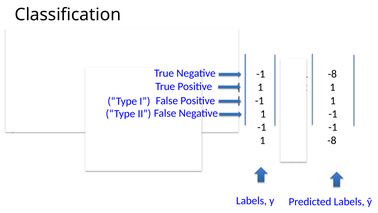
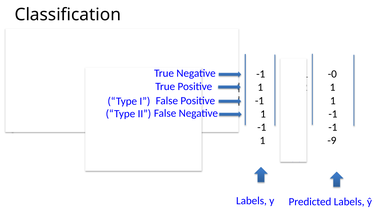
-8: -8 -> -0 (332, 74)
1 -8: -8 -> -9 (332, 140)
